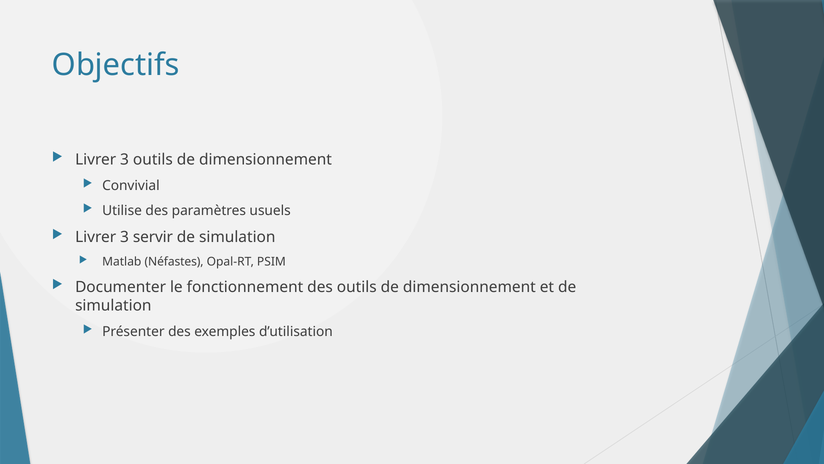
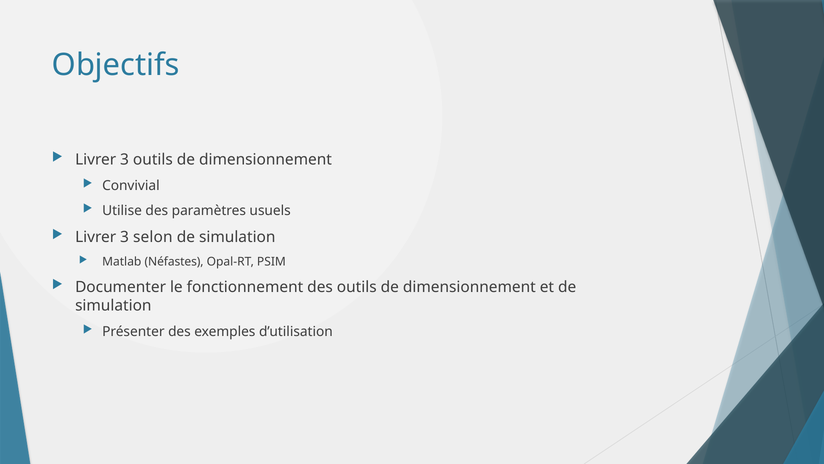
servir: servir -> selon (153, 237)
